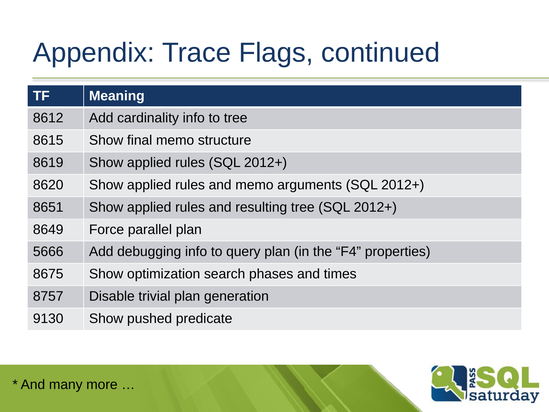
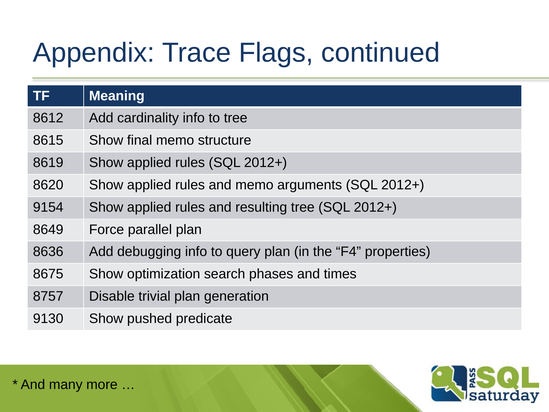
8651: 8651 -> 9154 (48, 207)
5666: 5666 -> 8636 (48, 252)
